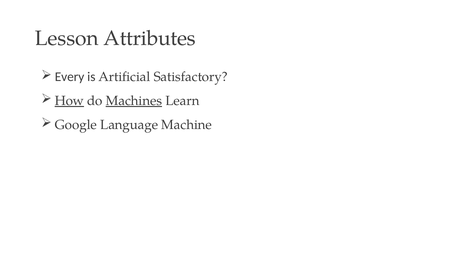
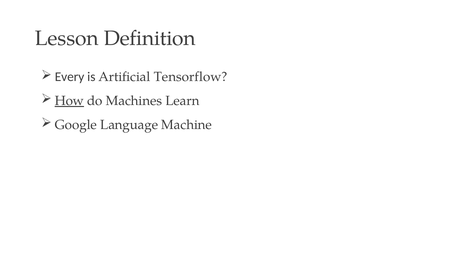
Attributes: Attributes -> Definition (150, 38)
Satisfactory: Satisfactory -> Tensorflow (191, 77)
Machines underline: present -> none (134, 101)
